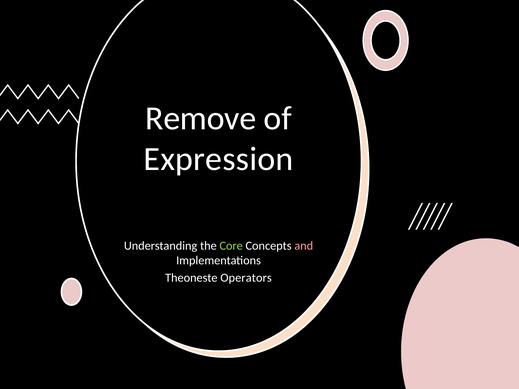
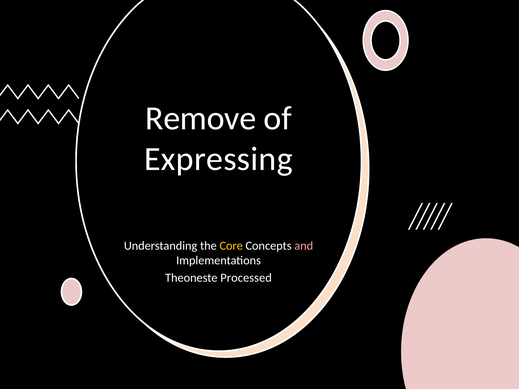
Expression: Expression -> Expressing (218, 159)
Core colour: light green -> yellow (231, 246)
Operators: Operators -> Processed (246, 278)
